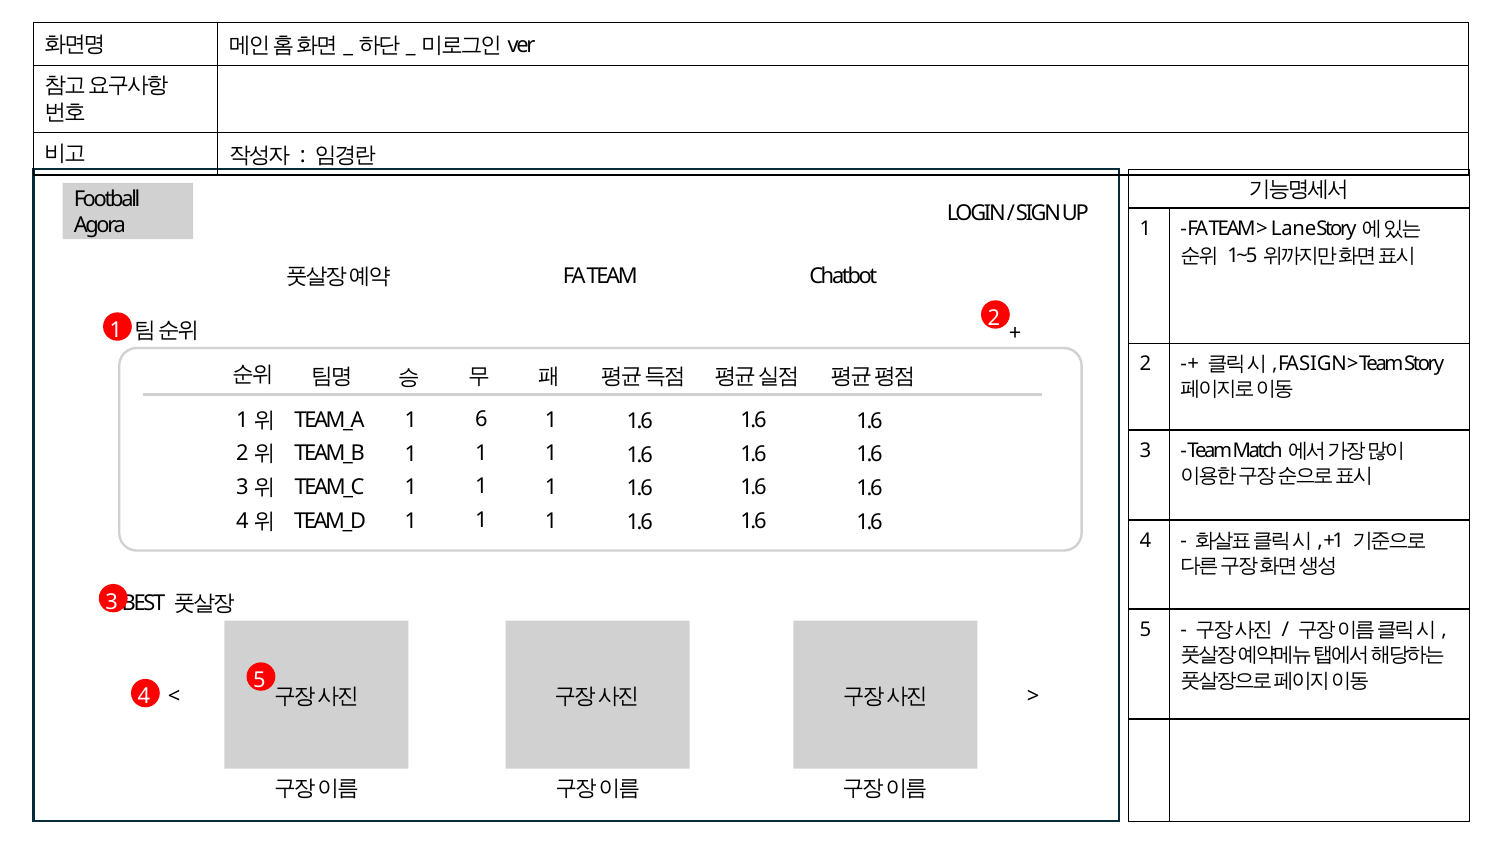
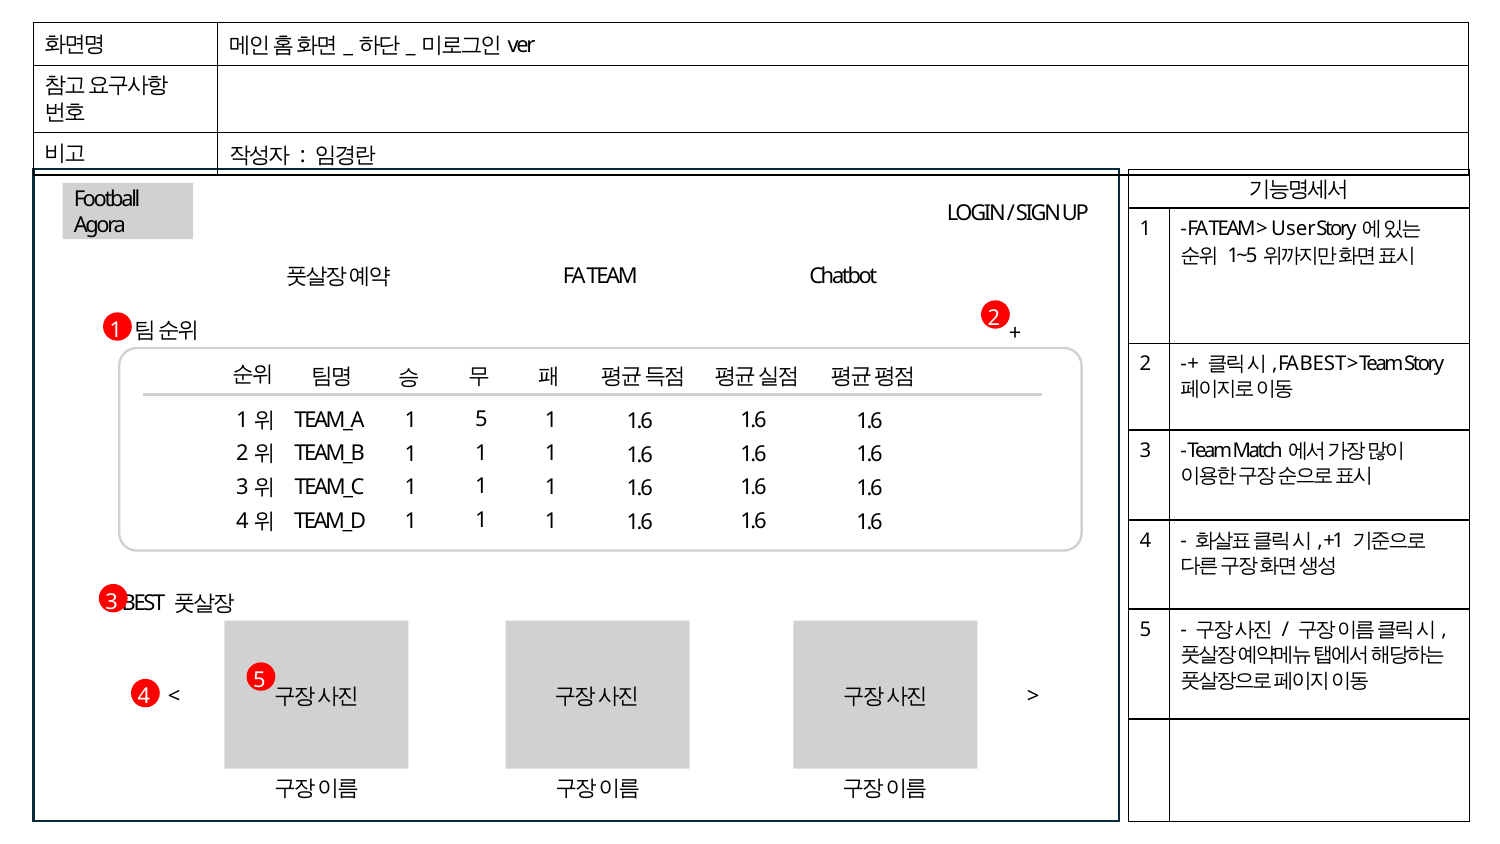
Lane: Lane -> User (1293, 228)
FA SIGN: SIGN -> BEST (1323, 364)
1 6: 6 -> 5 (481, 419)
